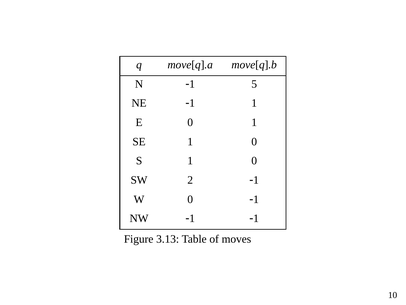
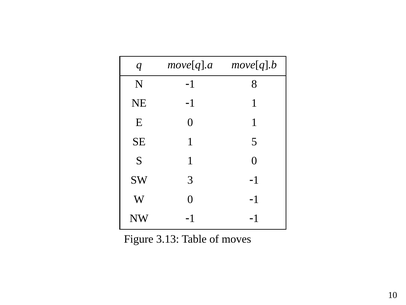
5: 5 -> 8 (254, 84)
SE 1 0: 0 -> 5 (254, 141)
2: 2 -> 3 (190, 180)
